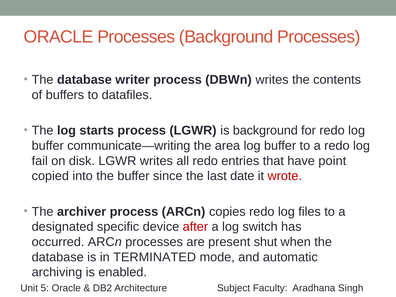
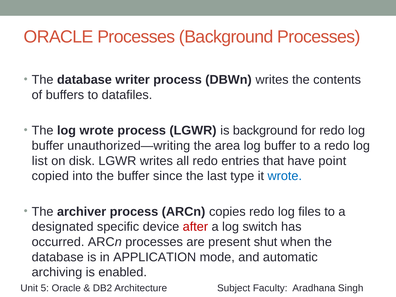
log starts: starts -> wrote (97, 131)
communicate—writing: communicate—writing -> unauthorized—writing (129, 146)
fail: fail -> list (40, 161)
date: date -> type (242, 176)
wrote colour: red -> blue (285, 176)
TERMINATED: TERMINATED -> APPLICATION (155, 257)
